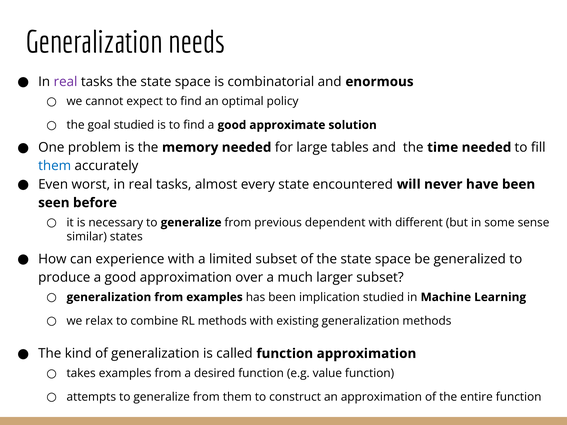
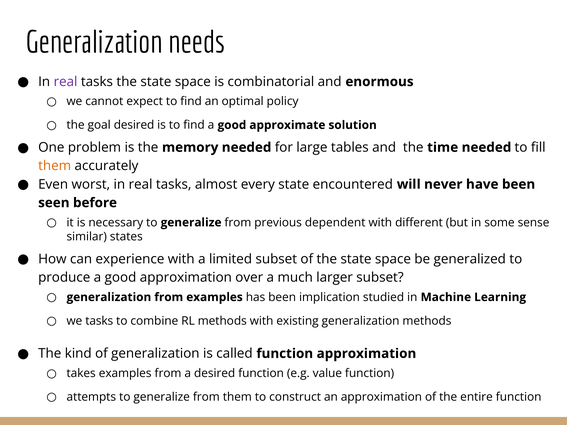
goal studied: studied -> desired (134, 125)
them colour: blue -> orange (55, 166)
we relax: relax -> tasks (99, 321)
